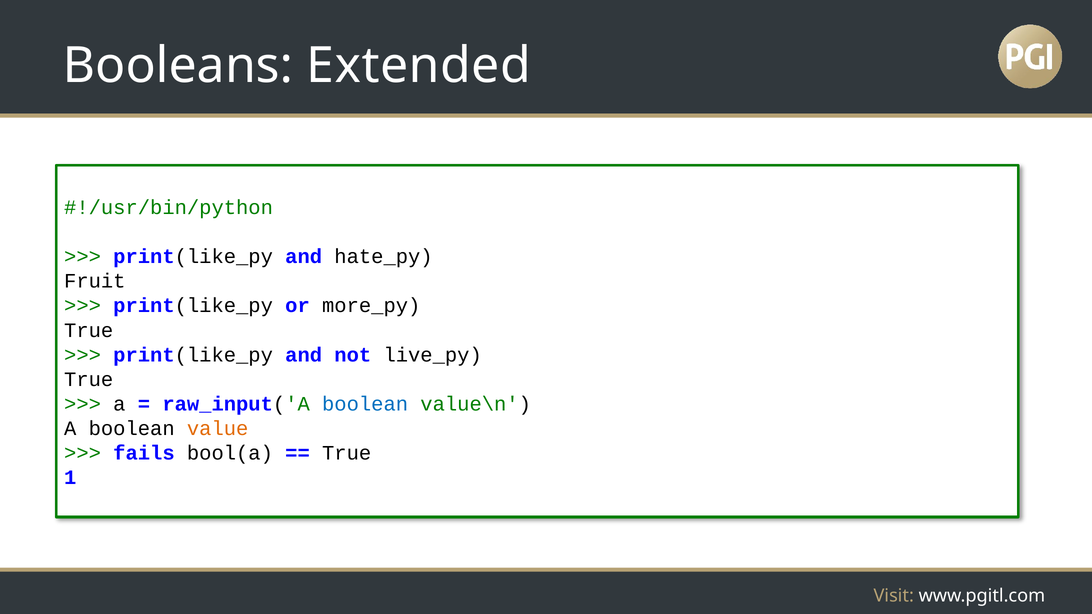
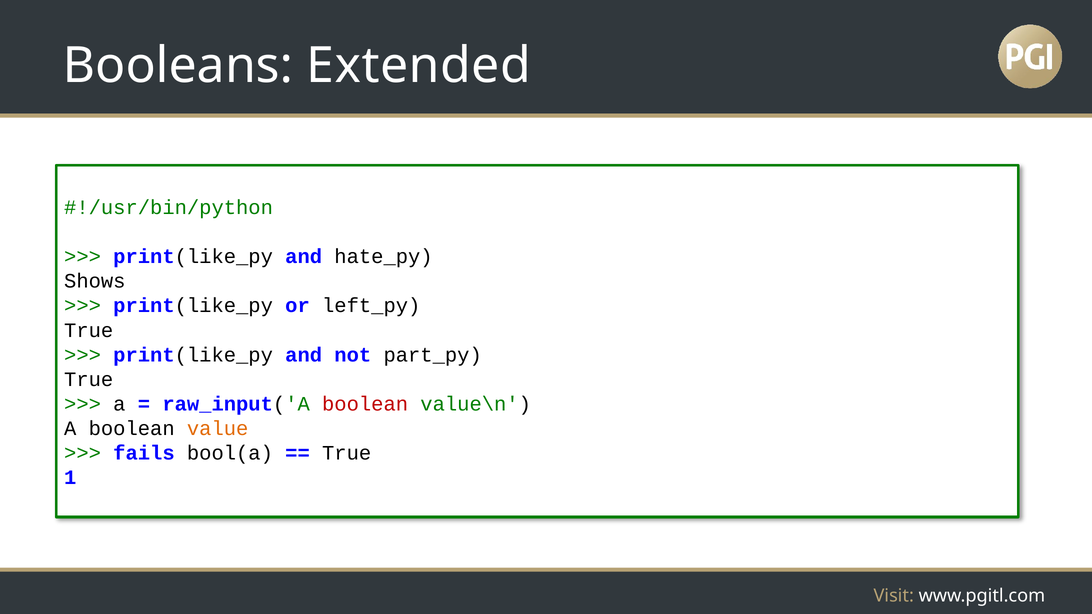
Fruit: Fruit -> Shows (95, 281)
more_py: more_py -> left_py (371, 306)
live_py: live_py -> part_py (433, 355)
boolean colour: blue -> red (365, 404)
